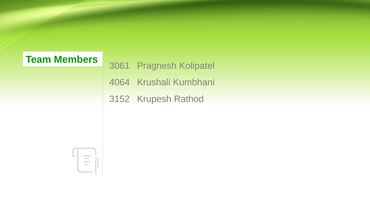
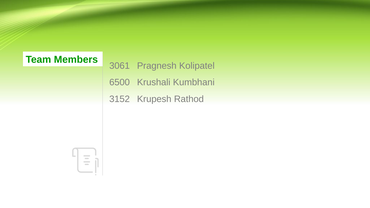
4064: 4064 -> 6500 (120, 82)
